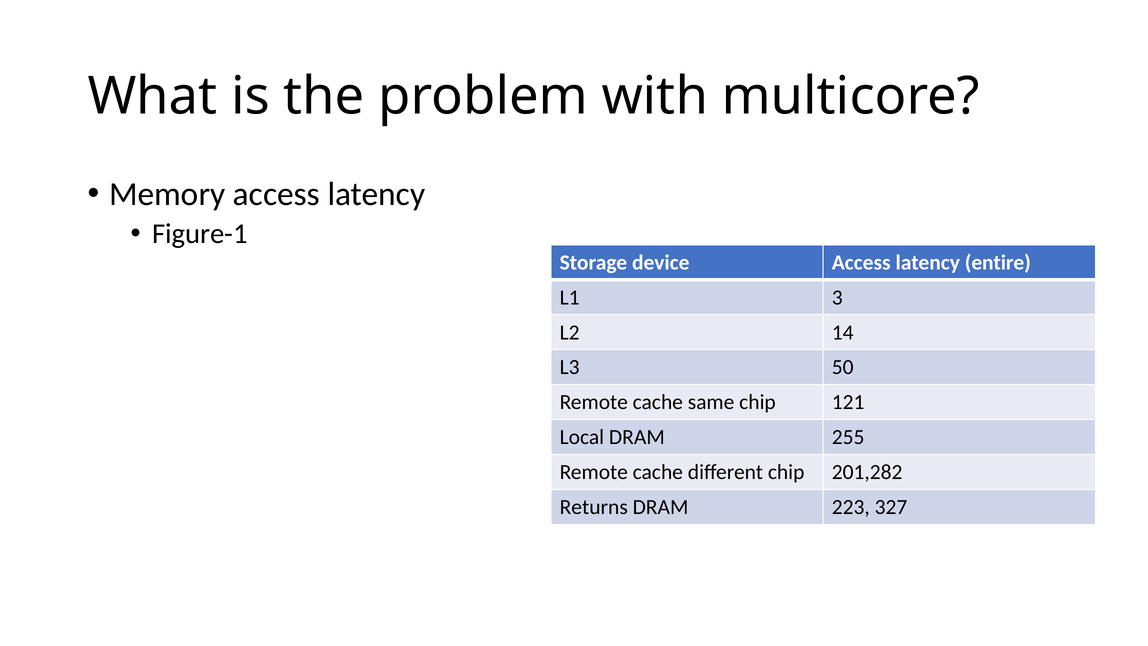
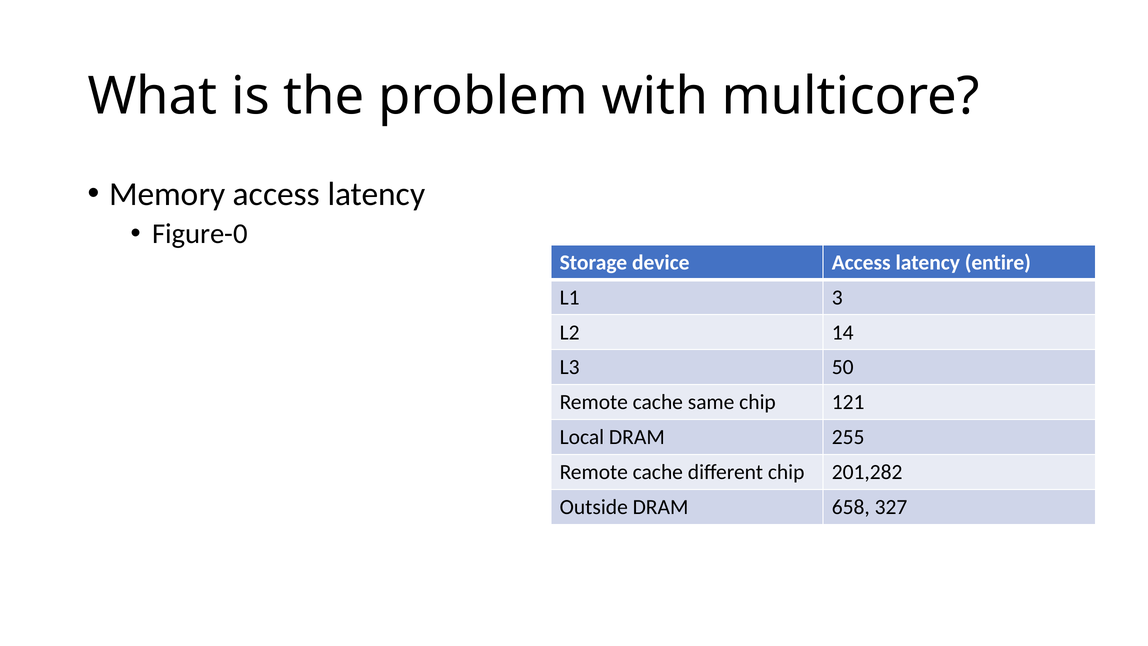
Figure-1: Figure-1 -> Figure-0 (200, 234)
Returns: Returns -> Outside (594, 507)
223: 223 -> 658 (851, 507)
